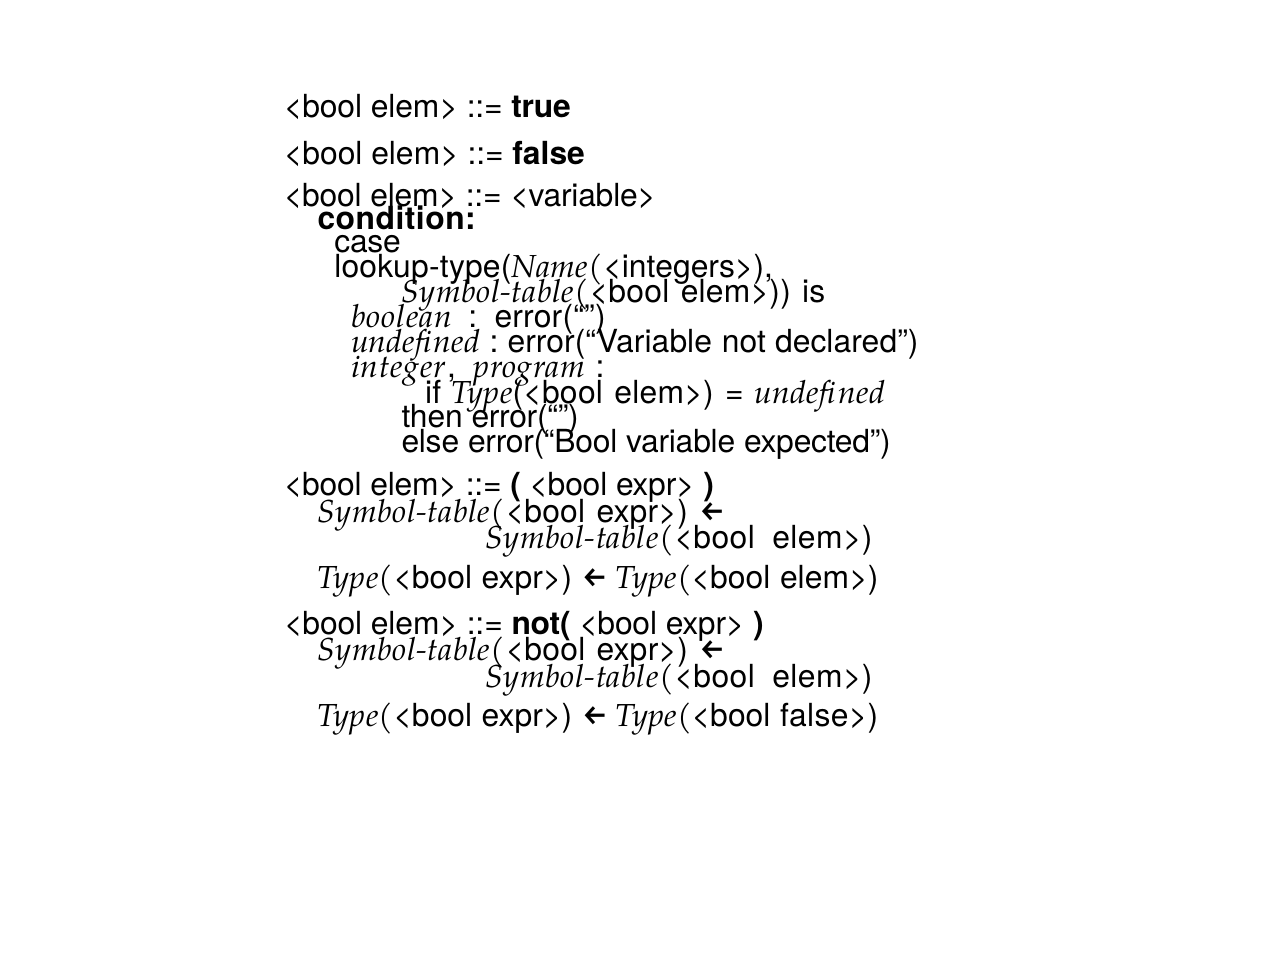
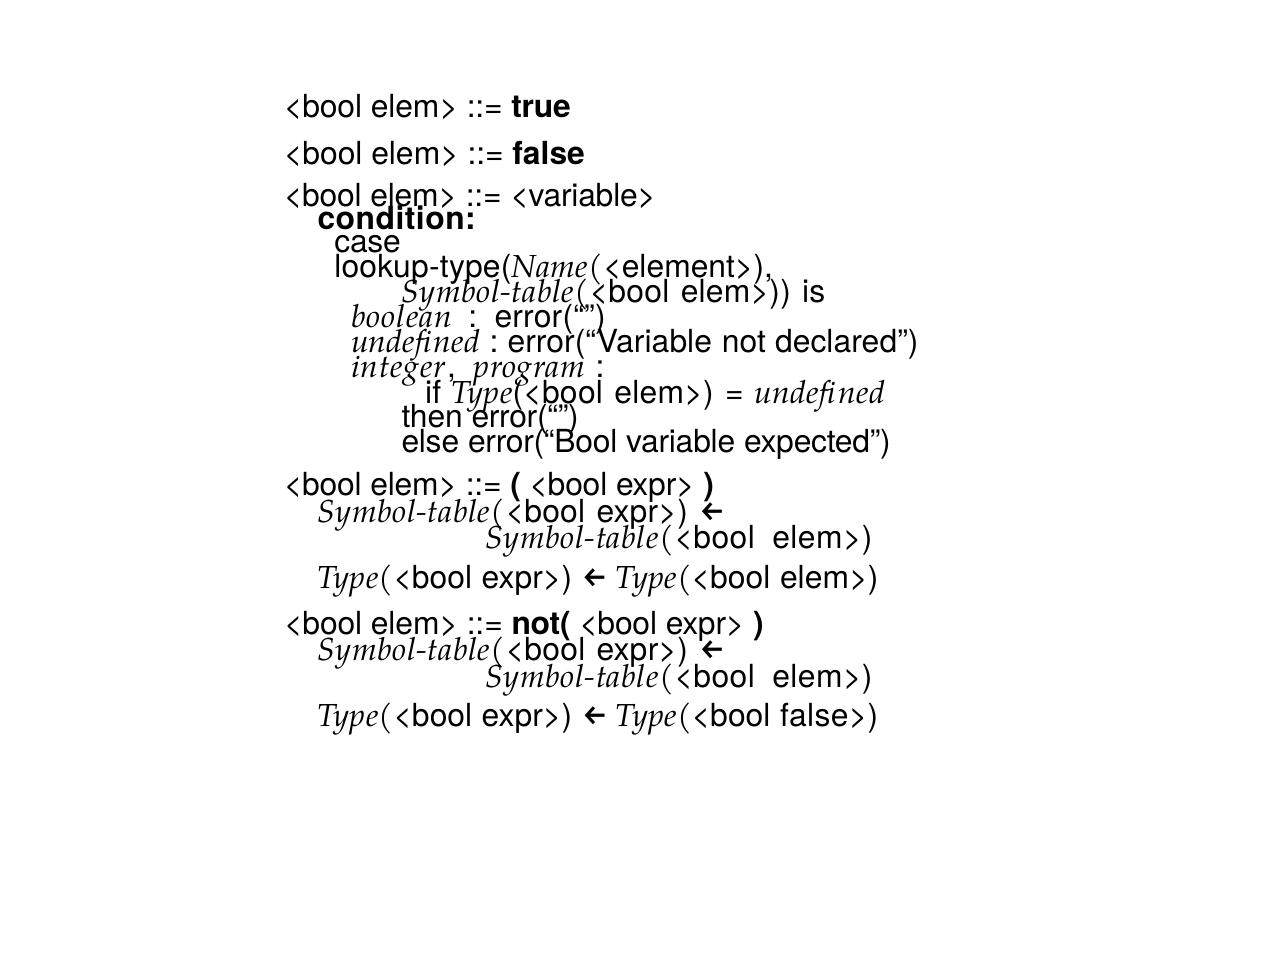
<integers>: <integers> -> <element> (688, 267)
